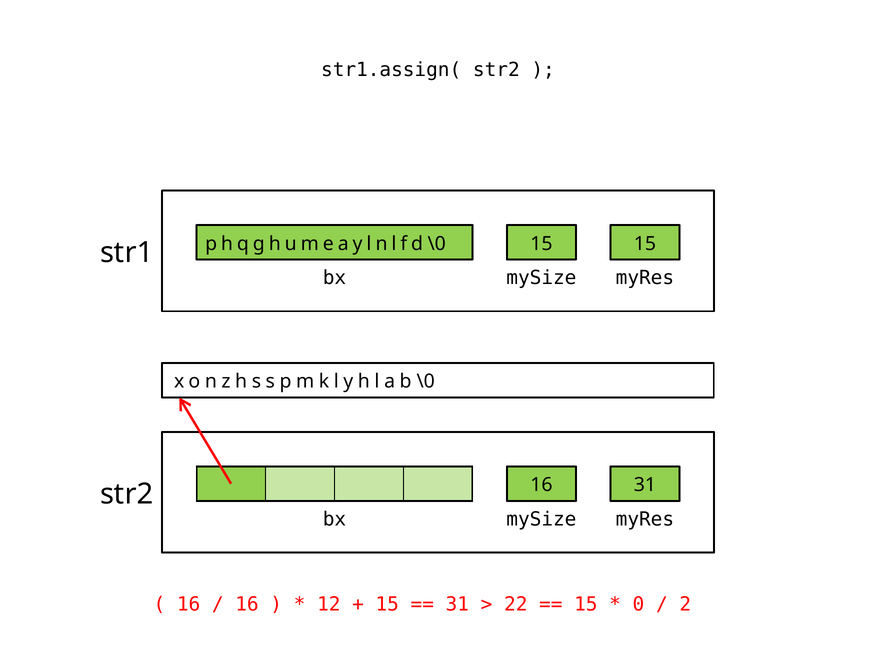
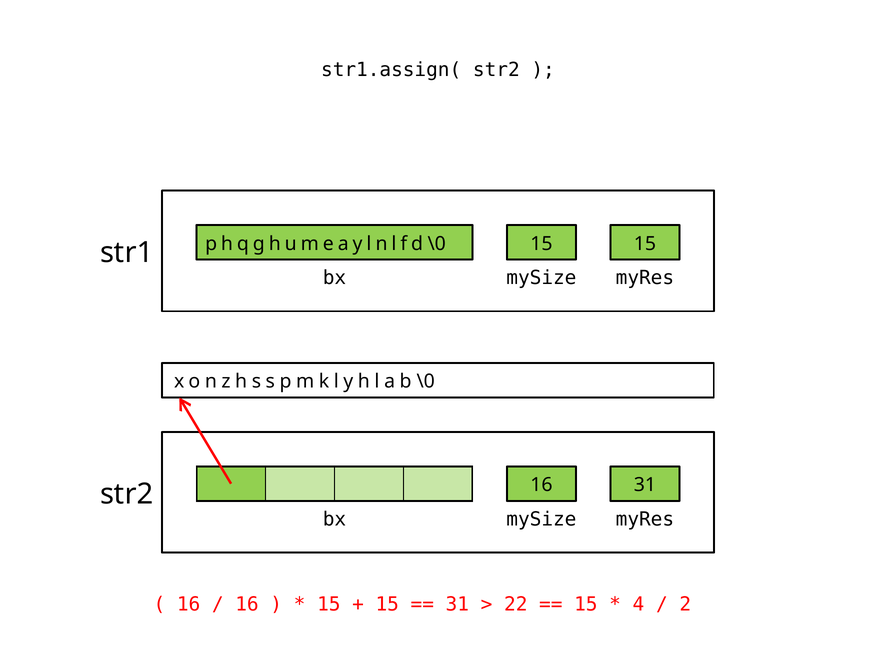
12: 12 -> 15 (329, 605)
0: 0 -> 4 (638, 605)
